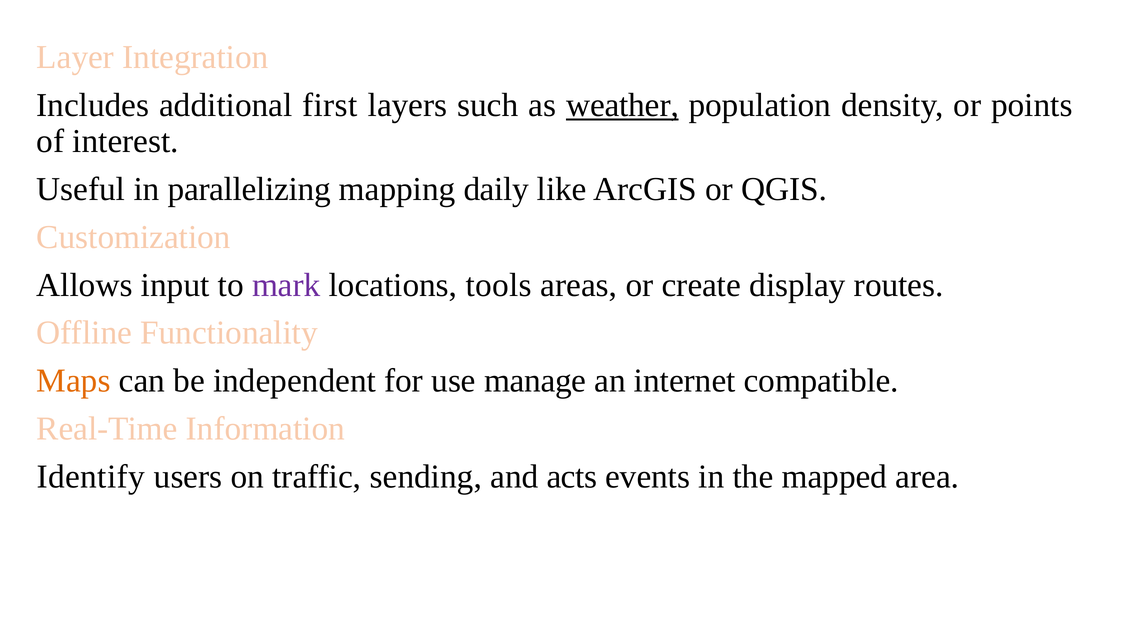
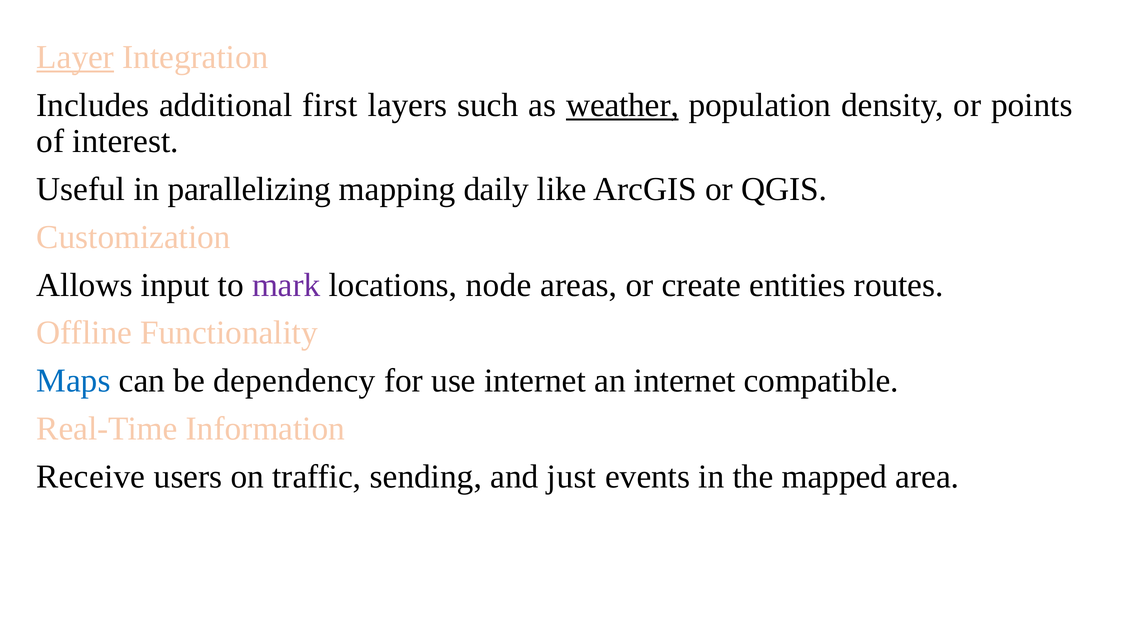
Layer underline: none -> present (75, 57)
tools: tools -> node (499, 285)
display: display -> entities (798, 285)
Maps colour: orange -> blue (74, 381)
independent: independent -> dependency (294, 381)
use manage: manage -> internet (535, 381)
Identify: Identify -> Receive (91, 477)
acts: acts -> just (572, 477)
